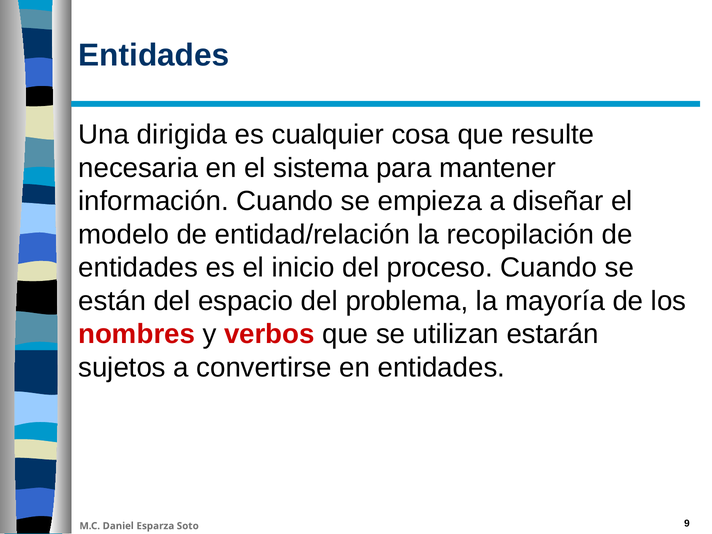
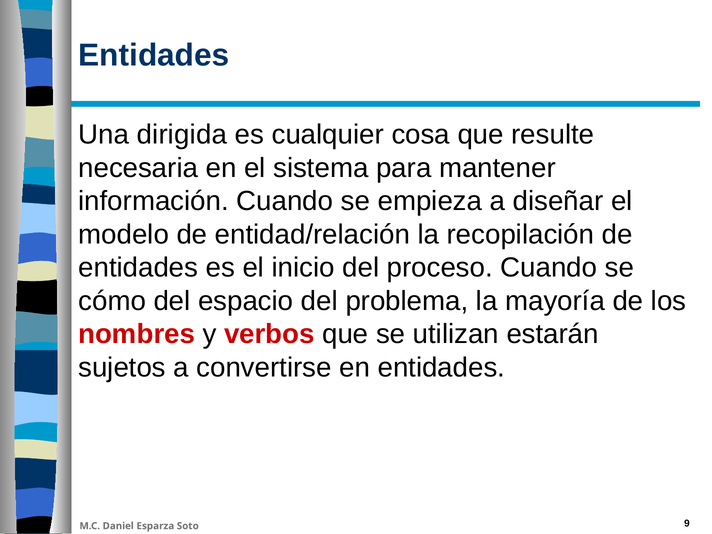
están: están -> cómo (112, 301)
